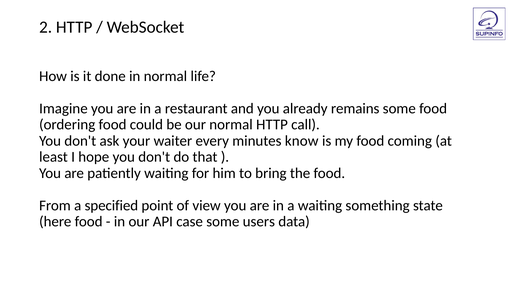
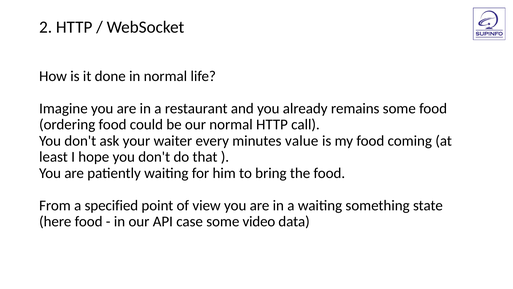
know: know -> value (302, 141)
users: users -> video (259, 221)
